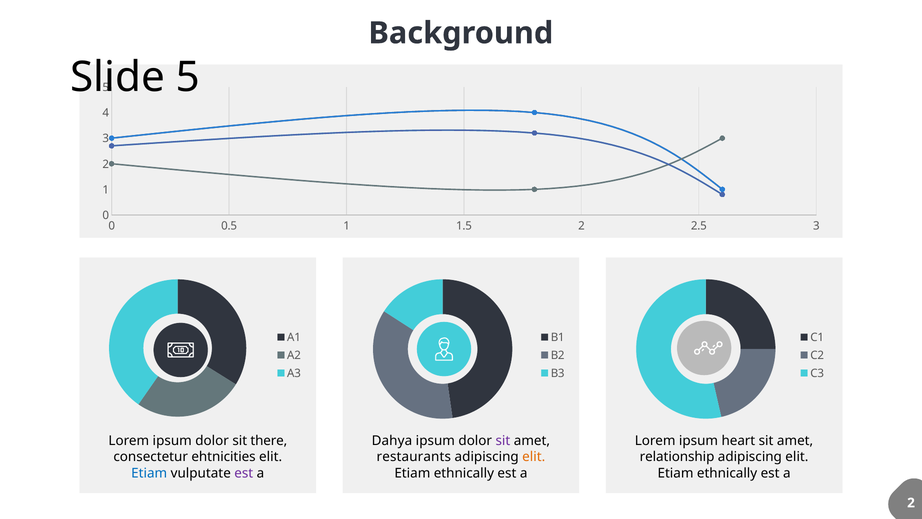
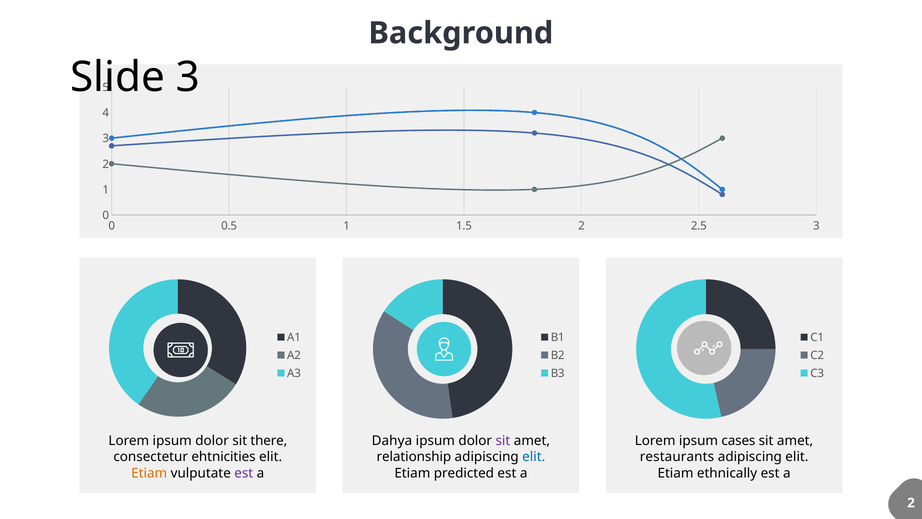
5: 5 -> 3 (188, 77)
heart: heart -> cases (738, 440)
restaurants: restaurants -> relationship (414, 457)
elit colour: orange -> blue (534, 457)
relationship: relationship -> restaurants (677, 457)
Etiam colour: blue -> orange (149, 473)
ethnically: ethnically -> predicted (464, 473)
